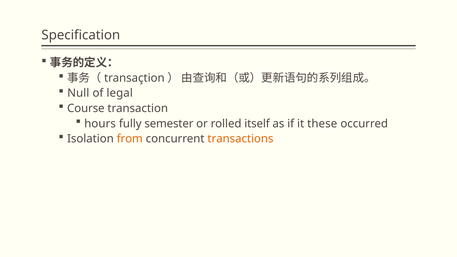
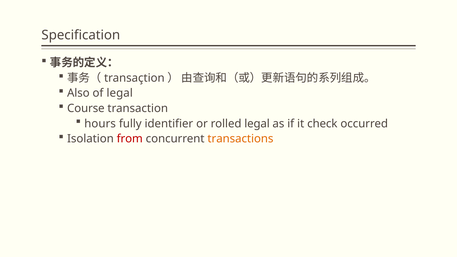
Null: Null -> Also (78, 93)
semester: semester -> identifier (169, 124)
rolled itself: itself -> legal (257, 124)
these: these -> check (322, 124)
from colour: orange -> red (130, 139)
